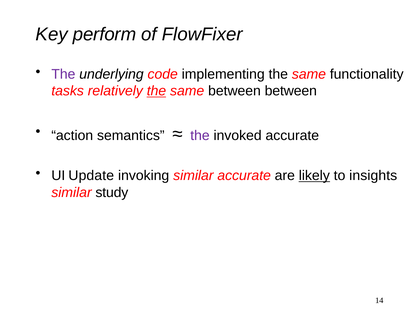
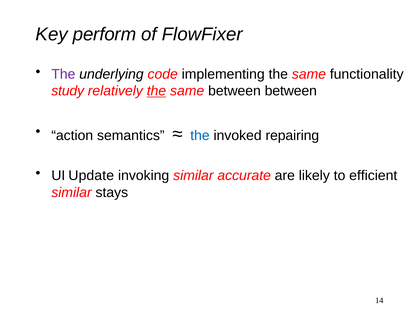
tasks: tasks -> study (68, 91)
the colour: purple -> blue (200, 136)
invoked accurate: accurate -> repairing (292, 136)
likely underline: present -> none (314, 176)
insights: insights -> efficient (373, 176)
study: study -> stays (112, 193)
